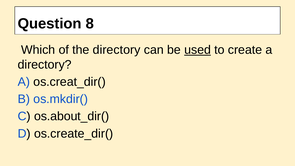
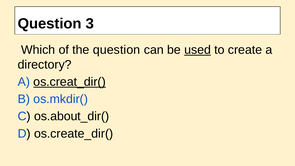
8: 8 -> 3 (90, 24)
the directory: directory -> question (117, 50)
os.creat_dir( underline: none -> present (70, 82)
